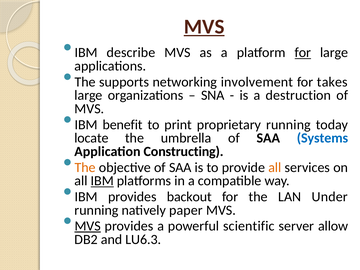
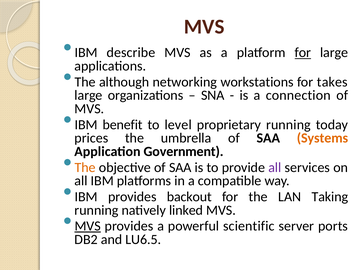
MVS underline: present -> none (204, 27)
supports: supports -> although (124, 82)
involvement: involvement -> workstations (257, 82)
destruction: destruction -> connection (298, 95)
print: print -> level (178, 125)
locate: locate -> prices (91, 138)
Systems colour: blue -> orange (323, 138)
Constructing: Constructing -> Government (184, 152)
all colour: orange -> purple (275, 167)
IBM underline: present -> none (102, 181)
Under: Under -> Taking (330, 197)
paper: paper -> linked (186, 210)
allow: allow -> ports (333, 226)
LU6.3: LU6.3 -> LU6.5 (143, 239)
